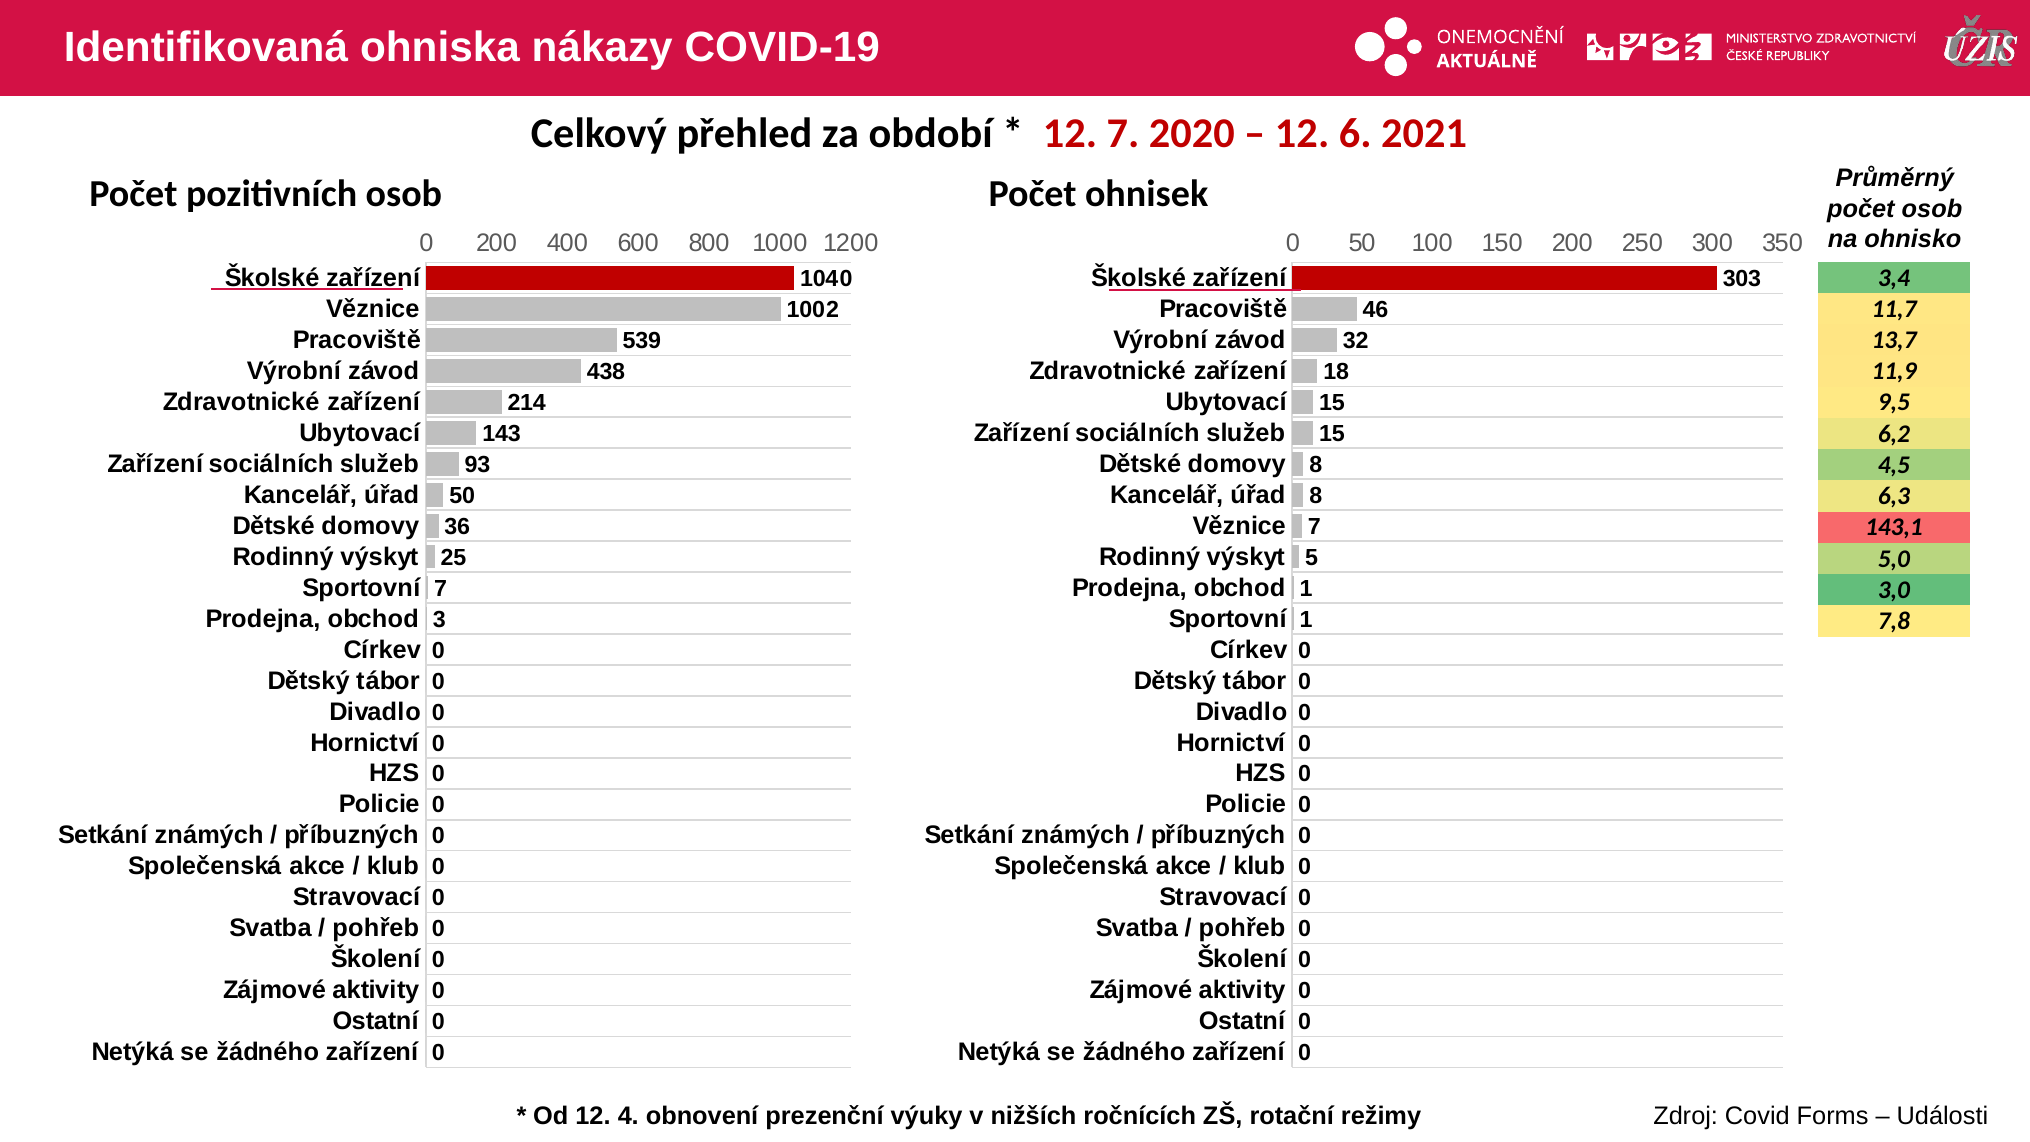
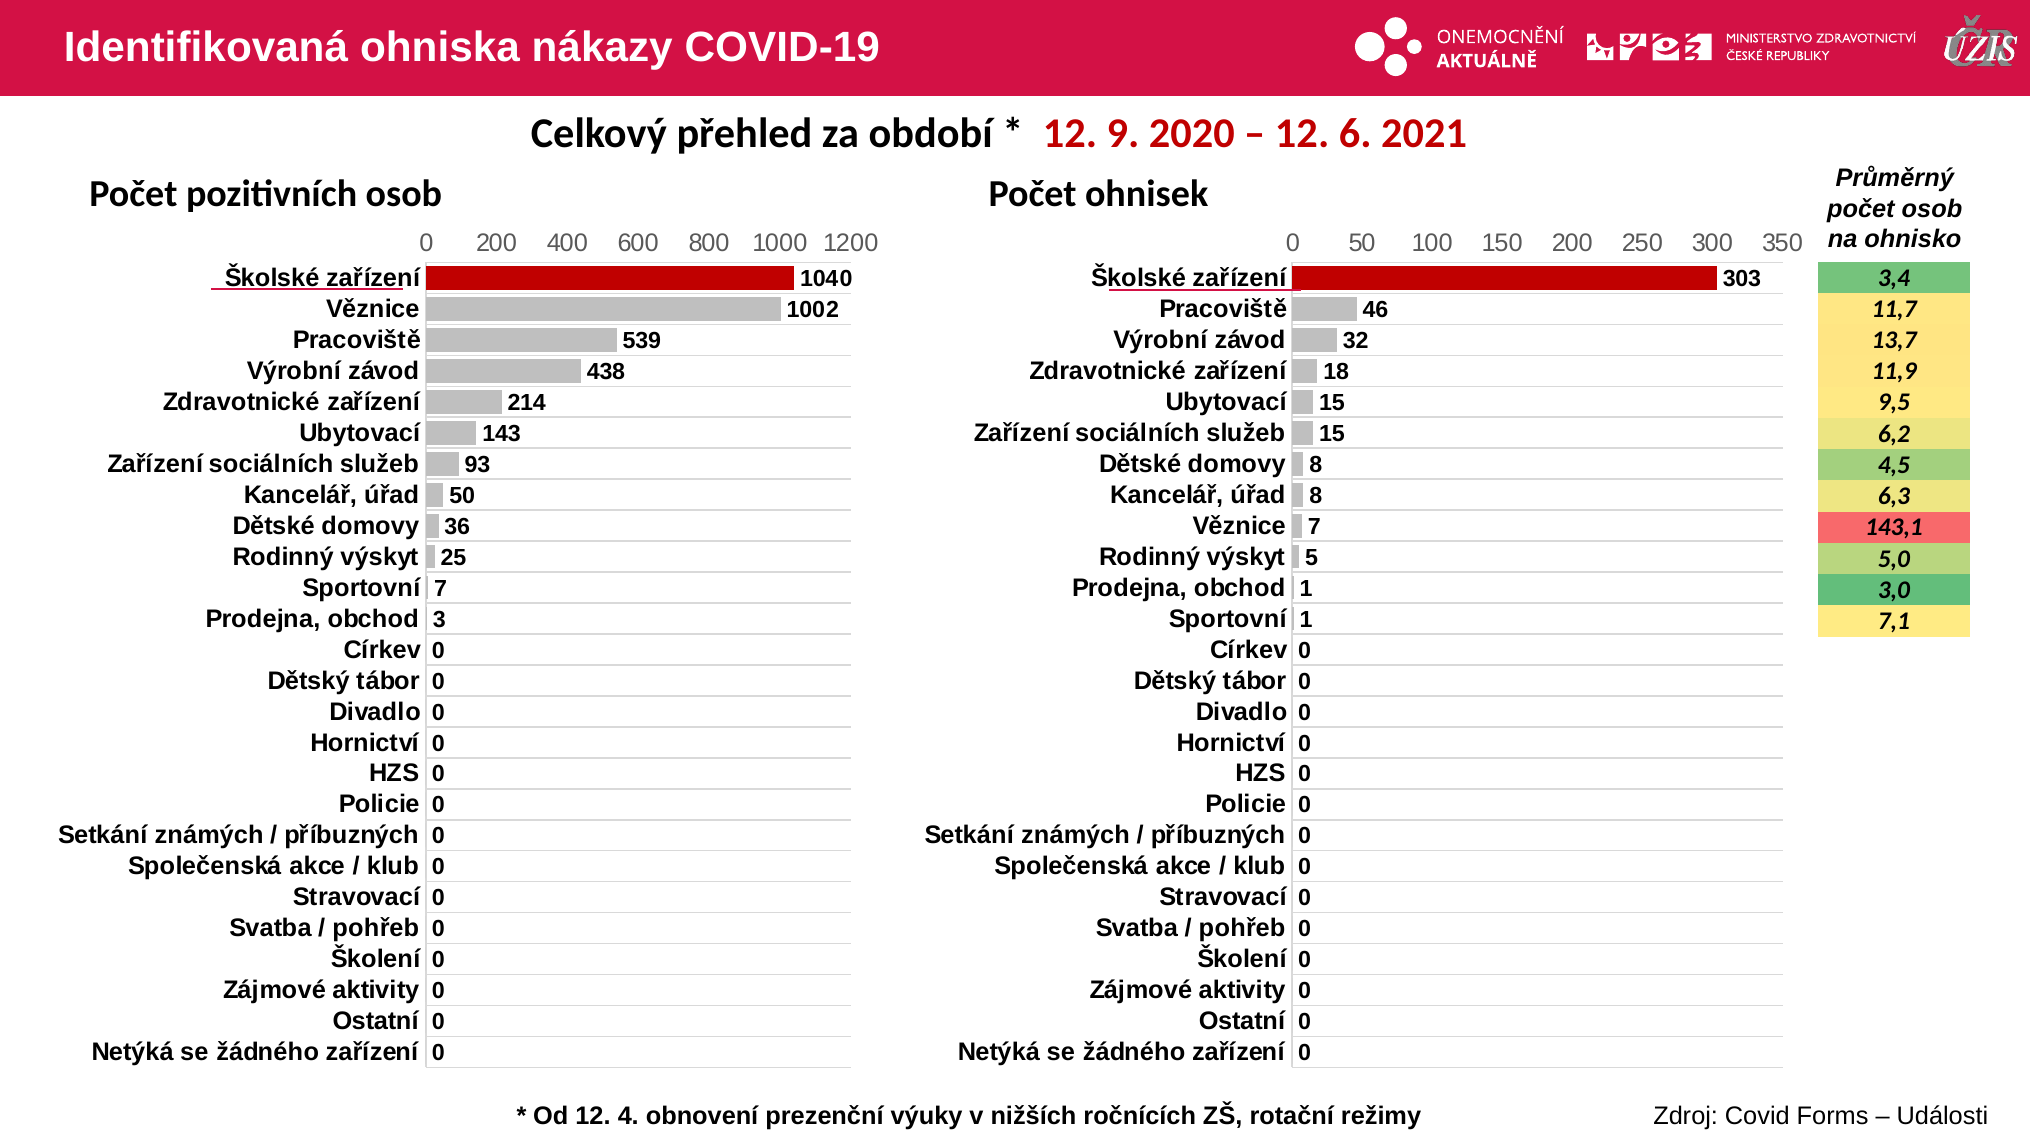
12 7: 7 -> 9 (1123, 133)
7,8: 7,8 -> 7,1 (1894, 621)
